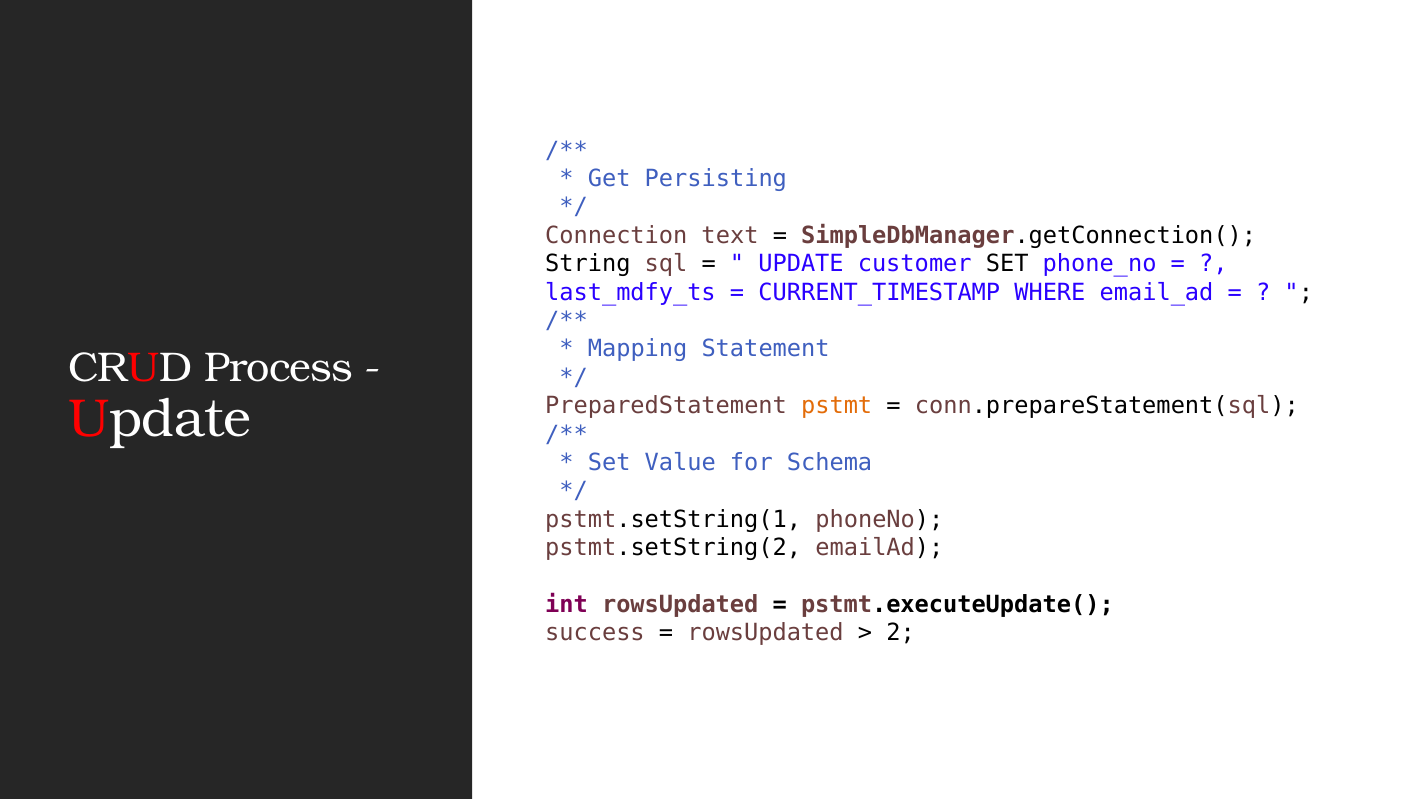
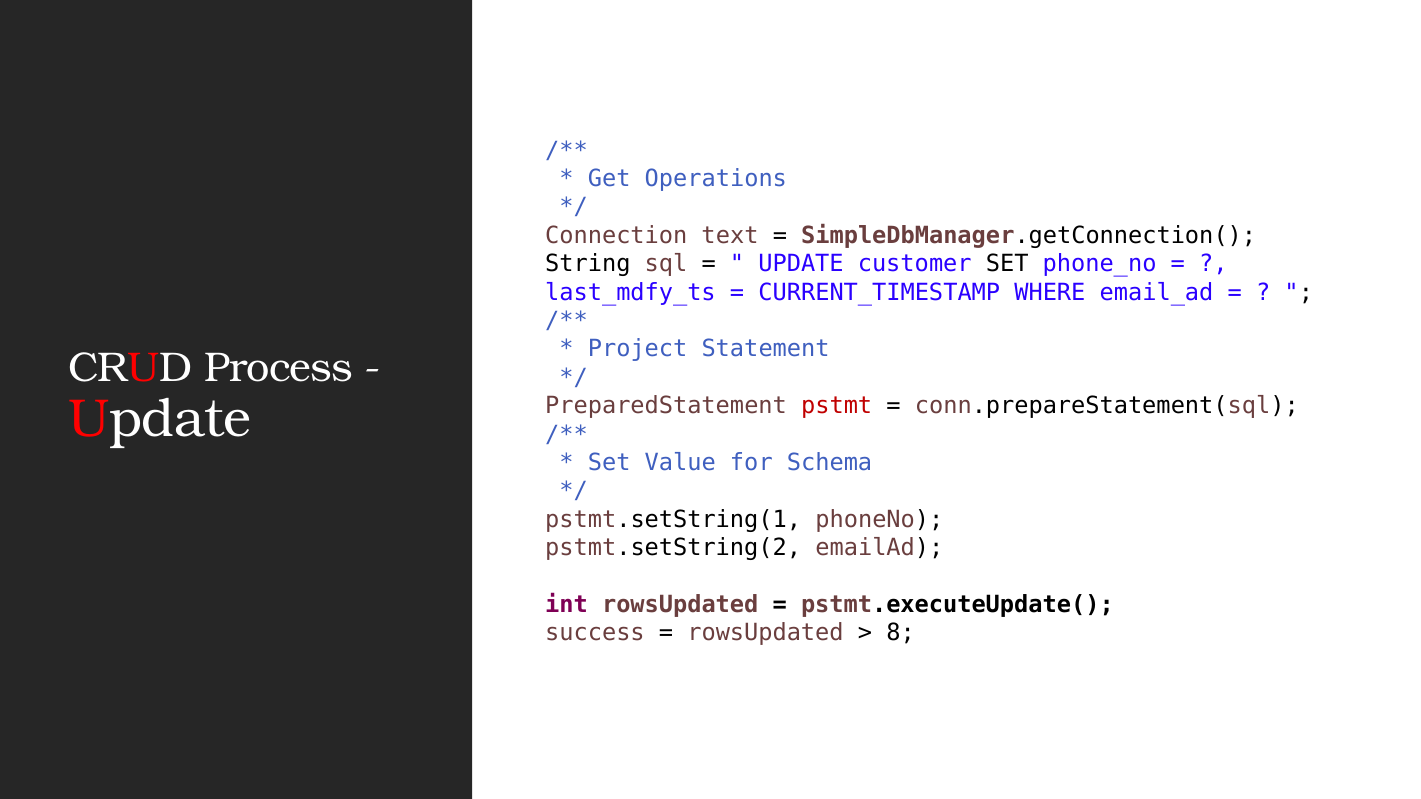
Persisting: Persisting -> Operations (716, 179)
Mapping: Mapping -> Project (638, 349)
pstmt colour: orange -> red (837, 406)
2: 2 -> 8 (901, 633)
